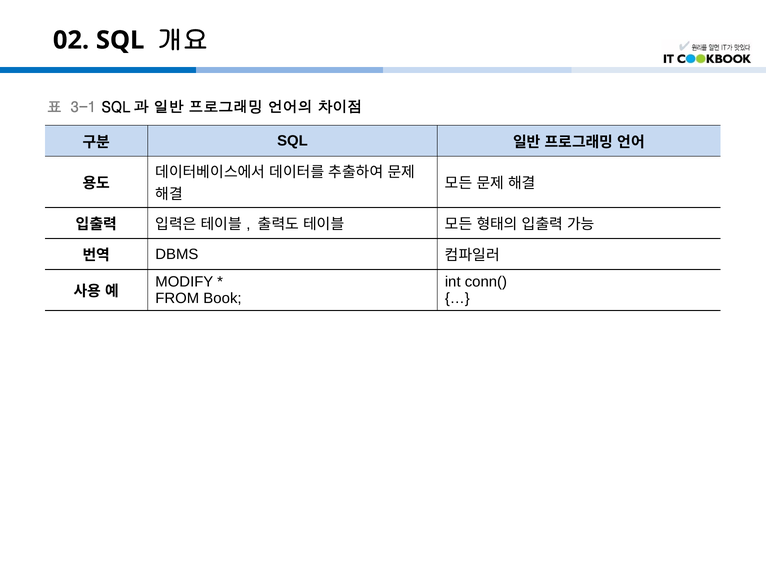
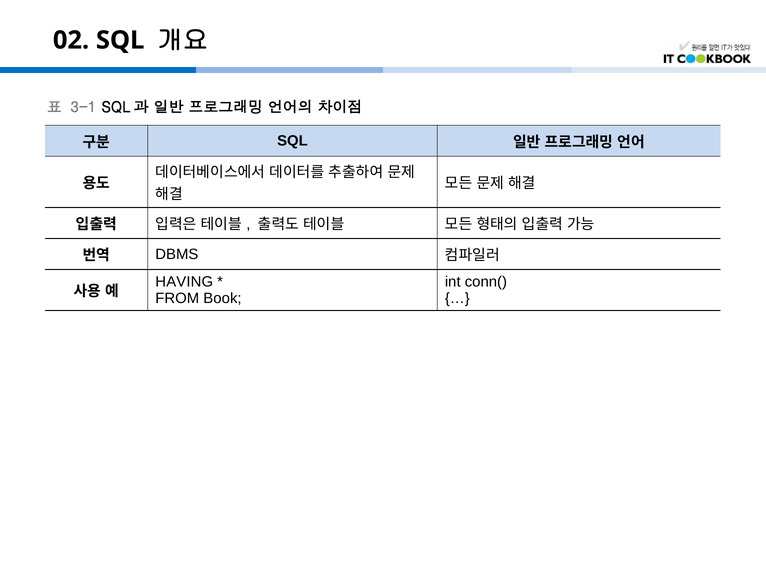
MODIFY: MODIFY -> HAVING (184, 282)
